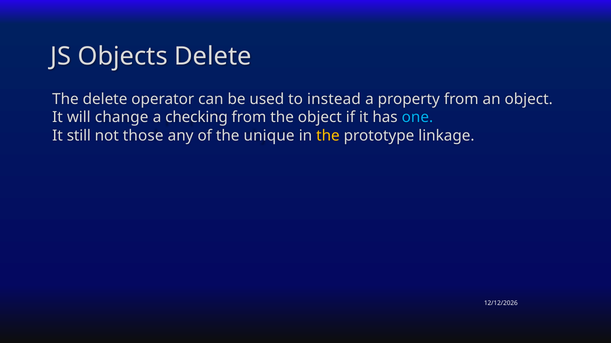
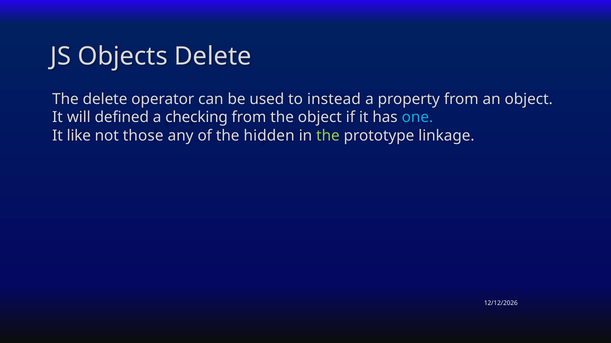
change: change -> defined (122, 118)
still: still -> like (79, 136)
unique: unique -> hidden (269, 136)
the colour: yellow -> light green (328, 136)
